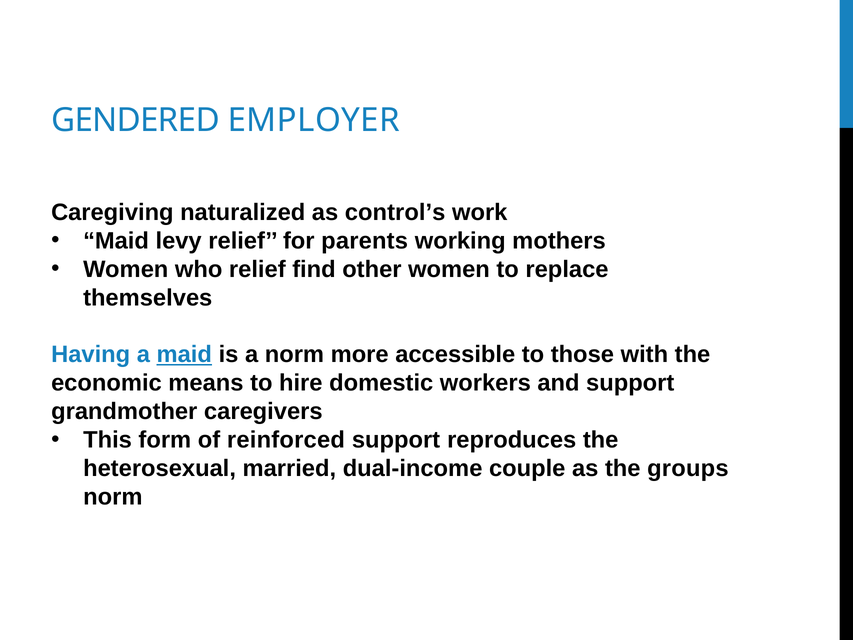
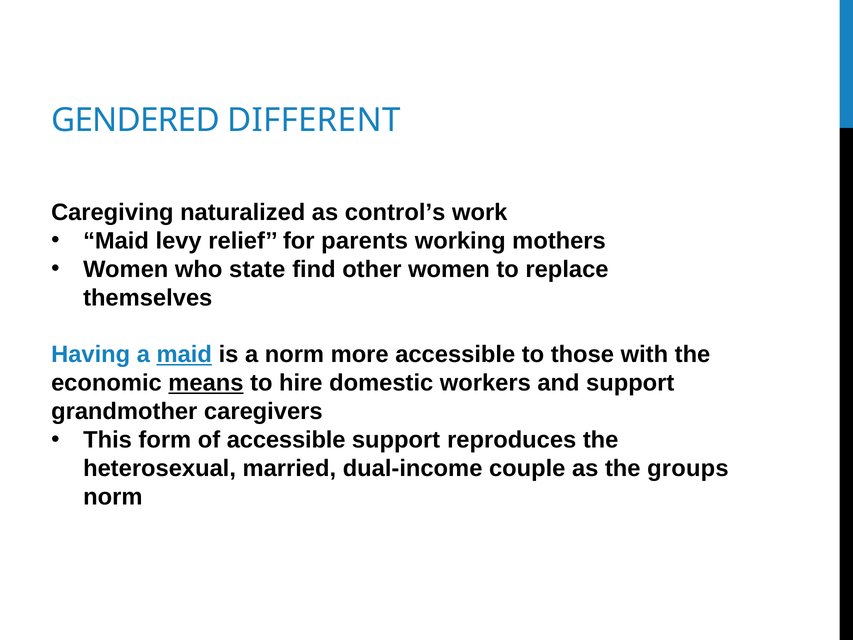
EMPLOYER: EMPLOYER -> DIFFERENT (314, 120)
who relief: relief -> state (257, 269)
means underline: none -> present (206, 383)
of reinforced: reinforced -> accessible (286, 440)
